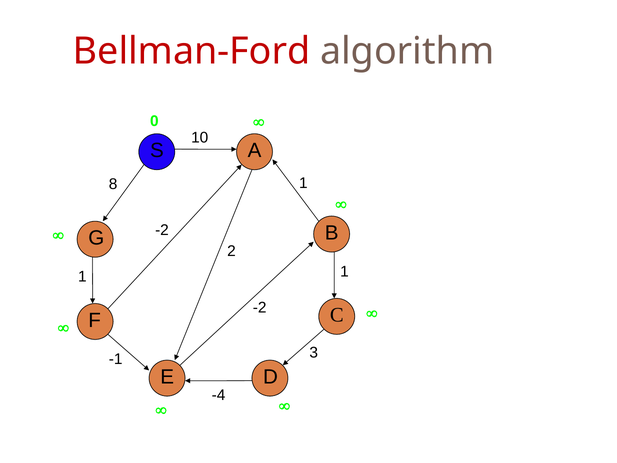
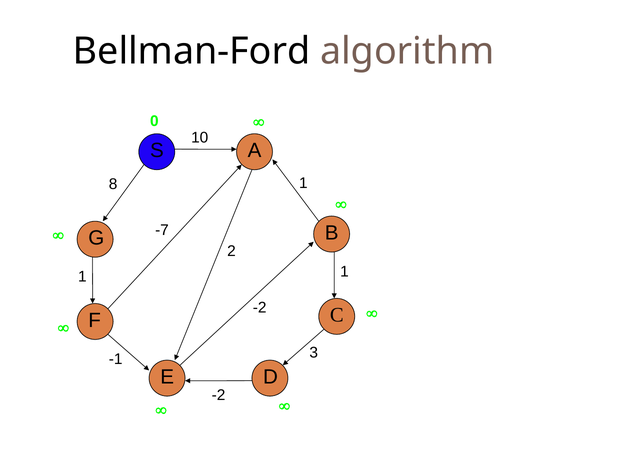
Bellman-Ford colour: red -> black (192, 51)
-2: -2 -> -7 (162, 230)
-4: -4 -> -2 (219, 395)
